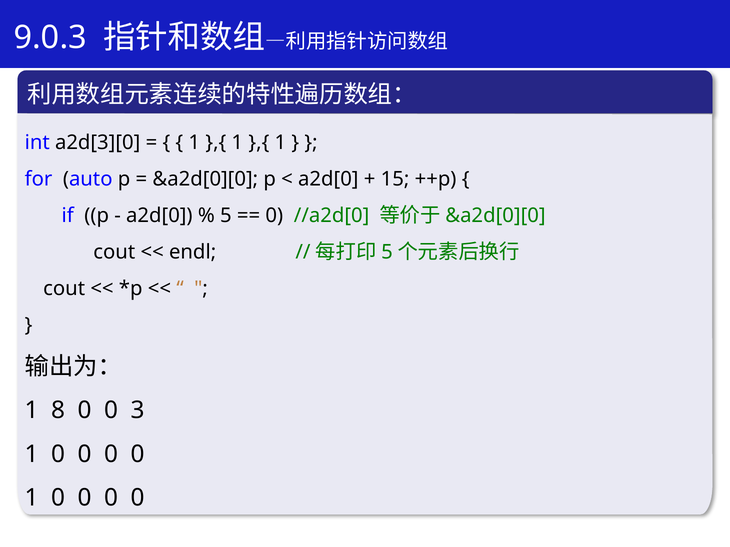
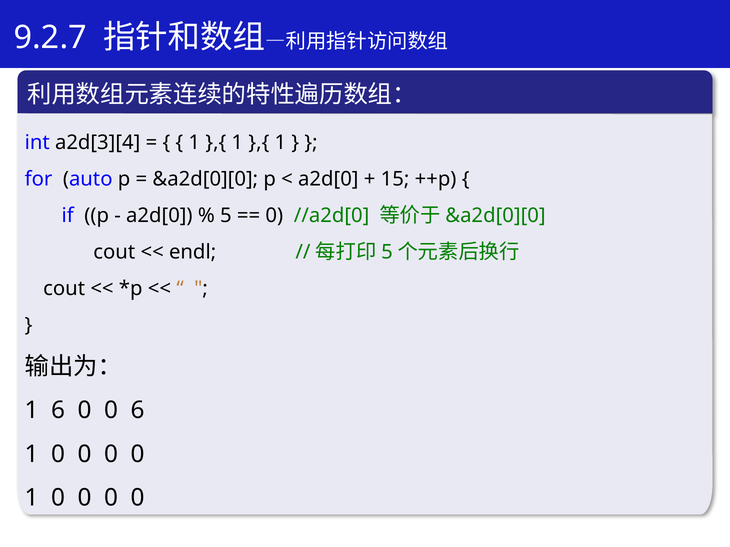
9.0.3: 9.0.3 -> 9.2.7 (50, 38)
a2d[3][0: a2d[3][0 -> a2d[3][4 (98, 143)
1 8: 8 -> 6 (58, 411)
0 3: 3 -> 6 (138, 411)
